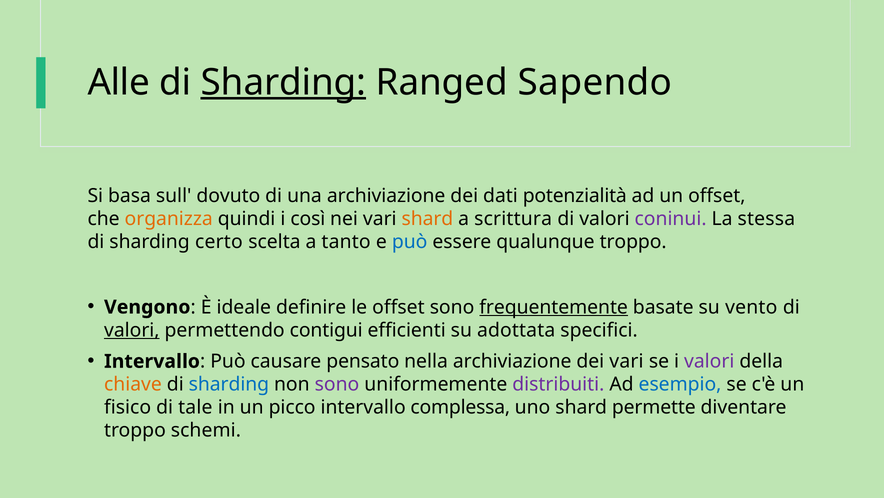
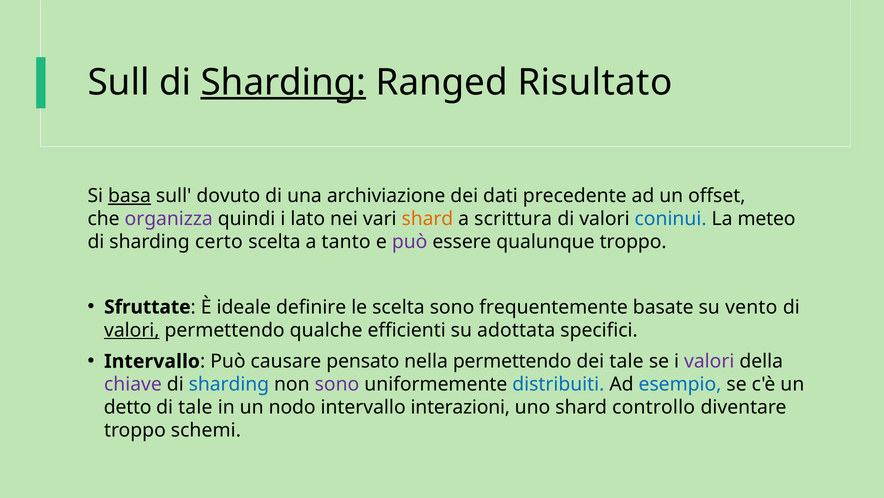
Alle: Alle -> Sull (119, 82)
Sapendo: Sapendo -> Risultato (595, 82)
basa underline: none -> present (129, 196)
potenzialità: potenzialità -> precedente (575, 196)
organizza colour: orange -> purple (169, 219)
così: così -> lato (308, 219)
coninui colour: purple -> blue (671, 219)
stessa: stessa -> meteo (767, 219)
può colour: blue -> purple (410, 242)
Vengono: Vengono -> Sfruttate (147, 307)
le offset: offset -> scelta (398, 307)
frequentemente underline: present -> none (554, 307)
contigui: contigui -> qualche (326, 330)
nella archiviazione: archiviazione -> permettendo (512, 361)
dei vari: vari -> tale (626, 361)
chiave colour: orange -> purple (133, 384)
distribuiti colour: purple -> blue (558, 384)
fisico: fisico -> detto (128, 407)
picco: picco -> nodo (292, 407)
complessa: complessa -> interazioni (460, 407)
permette: permette -> controllo (654, 407)
